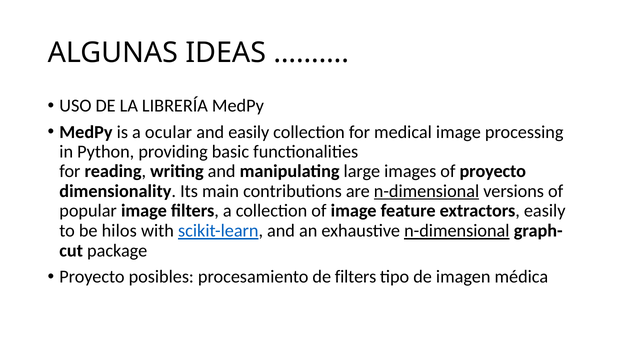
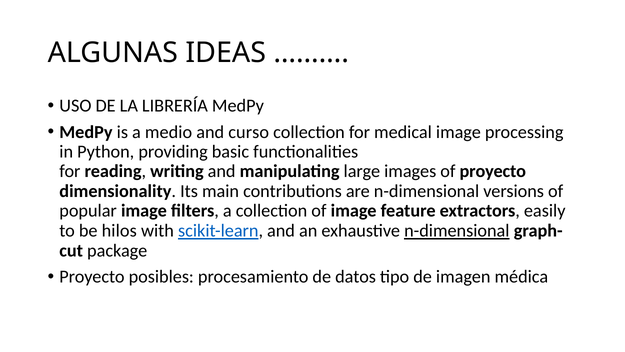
ocular: ocular -> medio (169, 132)
and easily: easily -> curso (249, 132)
n-dimensional underline: present -> none (427, 191)
de filters: filters -> datos (356, 277)
